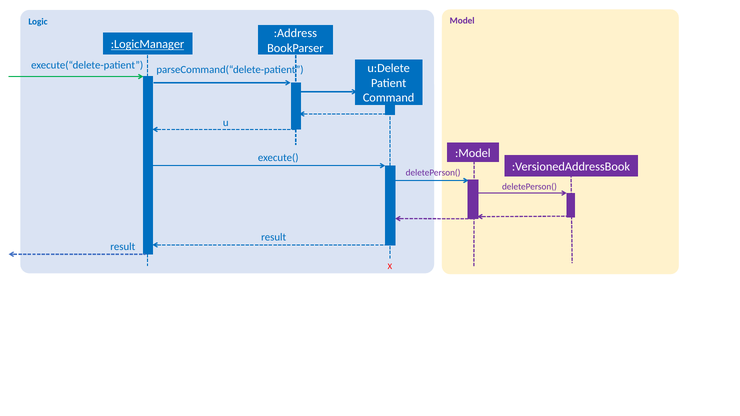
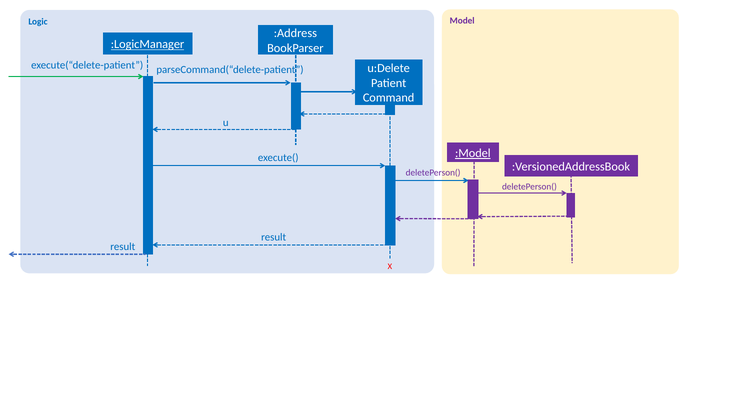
:Model underline: none -> present (473, 153)
